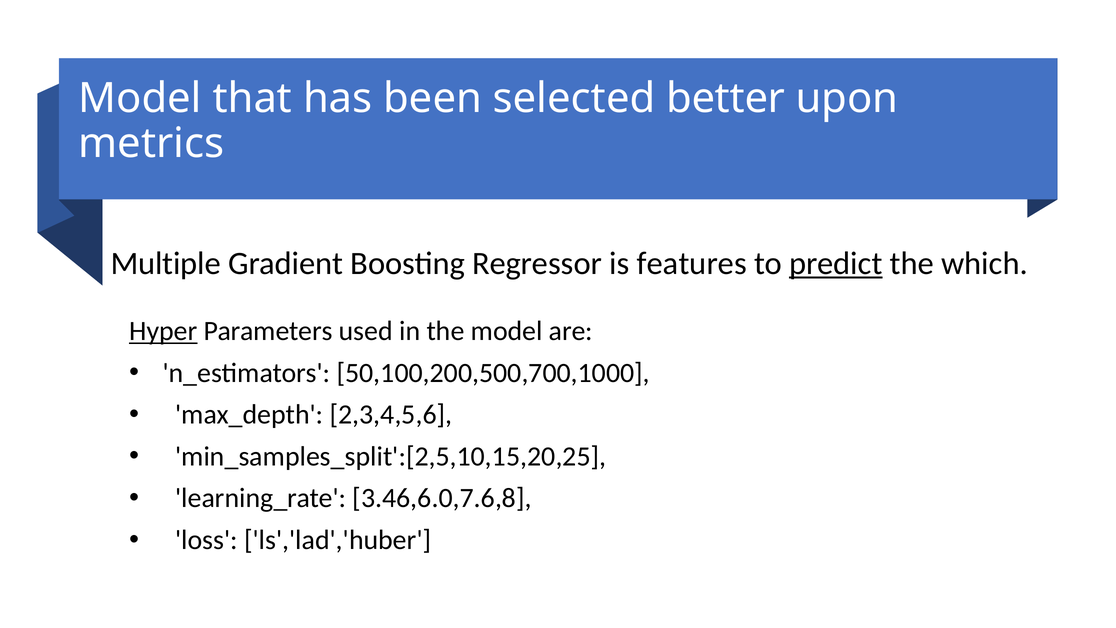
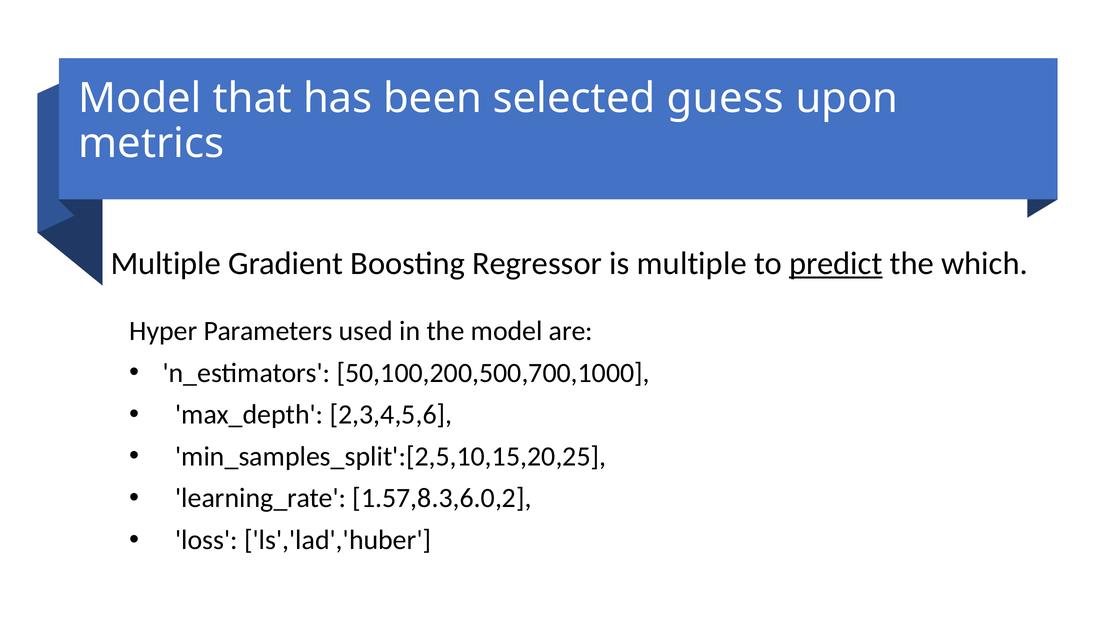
better: better -> guess (725, 98)
is features: features -> multiple (692, 263)
Hyper underline: present -> none (163, 331)
3.46,6.0,7.6,8: 3.46,6.0,7.6,8 -> 1.57,8.3,6.0,2 (442, 498)
